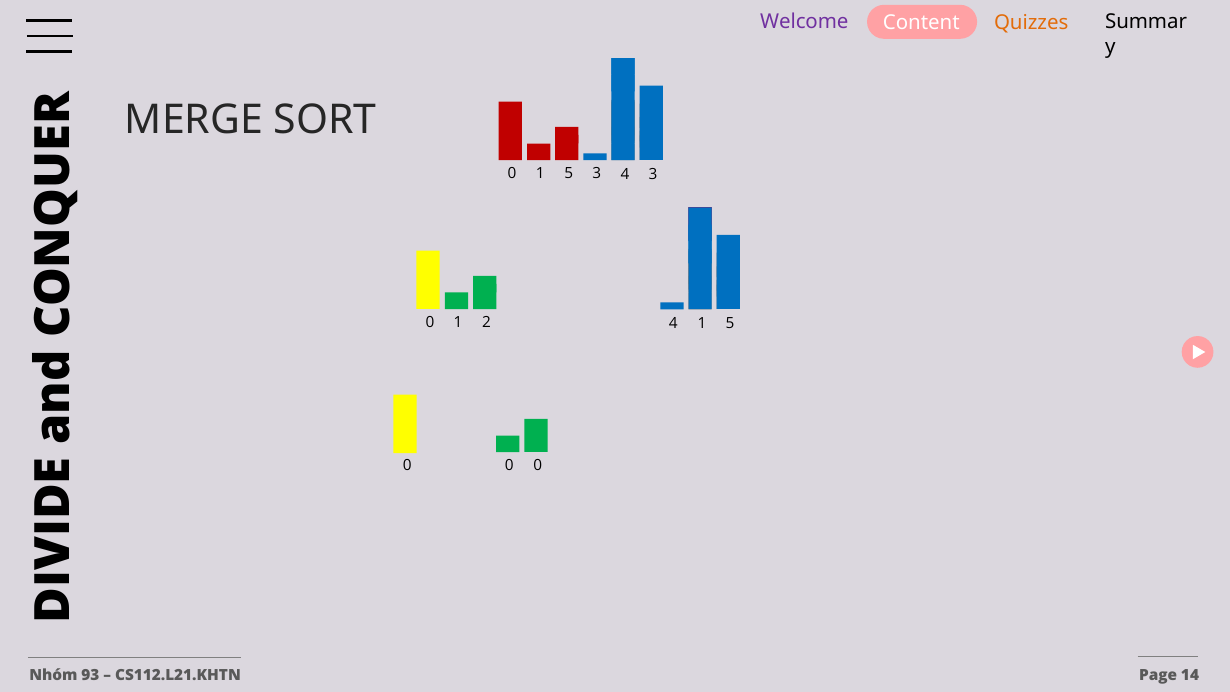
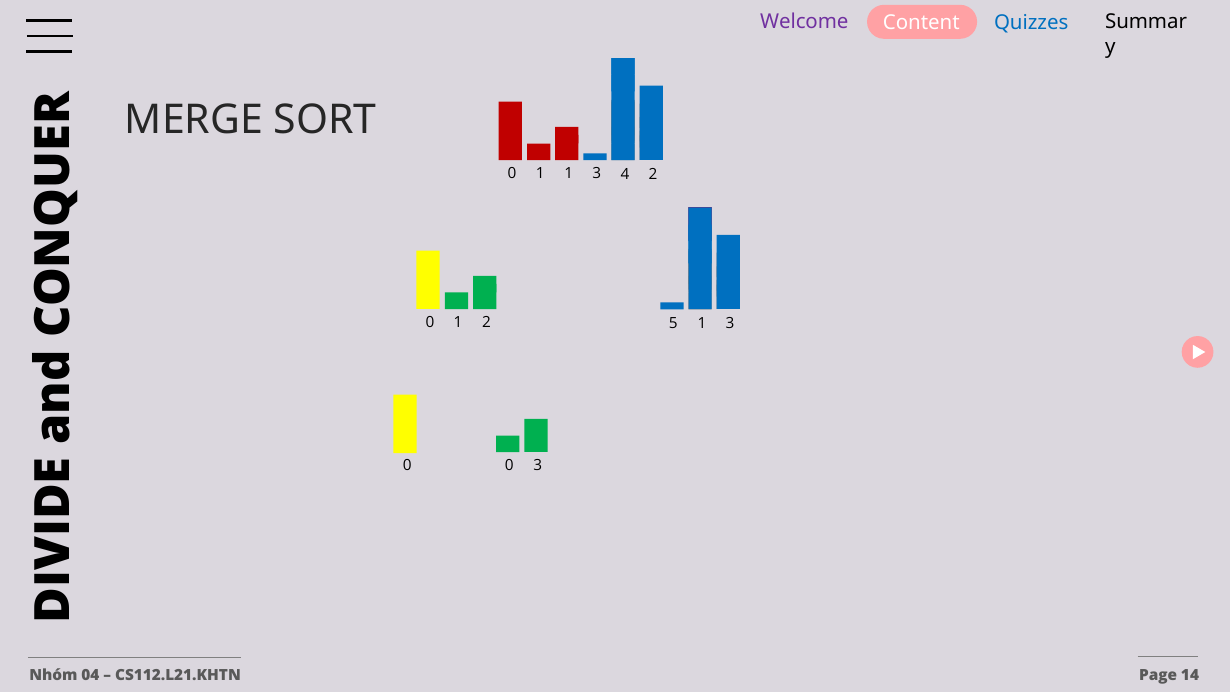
Quizzes colour: orange -> blue (1031, 23)
0 1 5: 5 -> 1 (569, 173)
4 3: 3 -> 2 (653, 175)
2 4: 4 -> 5 (673, 323)
5: 5 -> 3 (730, 324)
0: 0 -> 3 (538, 465)
93: 93 -> 04 (90, 675)
